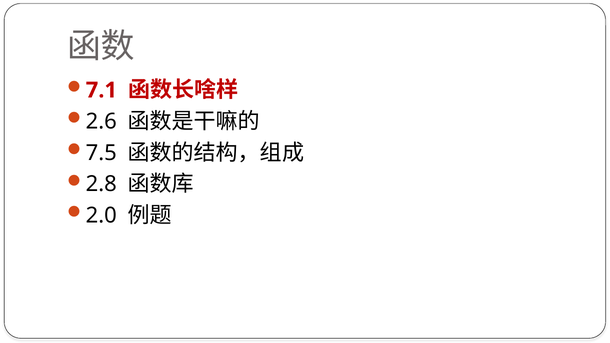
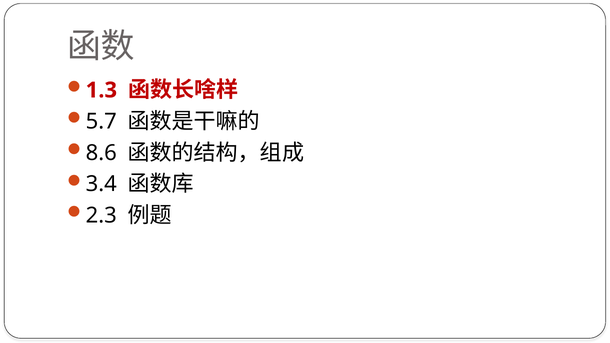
7.1: 7.1 -> 1.3 (101, 90)
2.6: 2.6 -> 5.7 (101, 122)
7.5: 7.5 -> 8.6 (101, 153)
2.8: 2.8 -> 3.4 (101, 184)
2.0: 2.0 -> 2.3 (101, 216)
